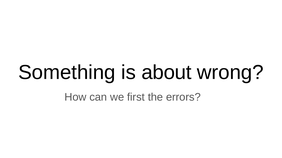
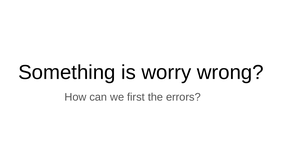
about: about -> worry (166, 73)
